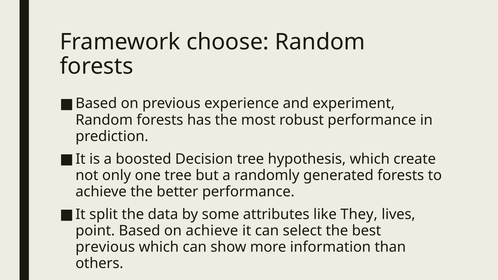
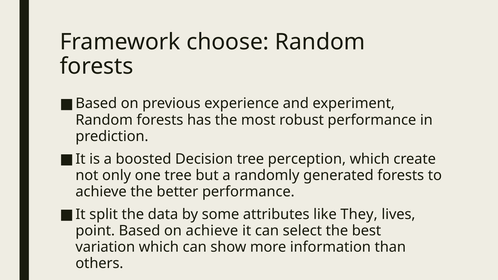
hypothesis: hypothesis -> perception (307, 159)
previous: previous -> variation (105, 247)
